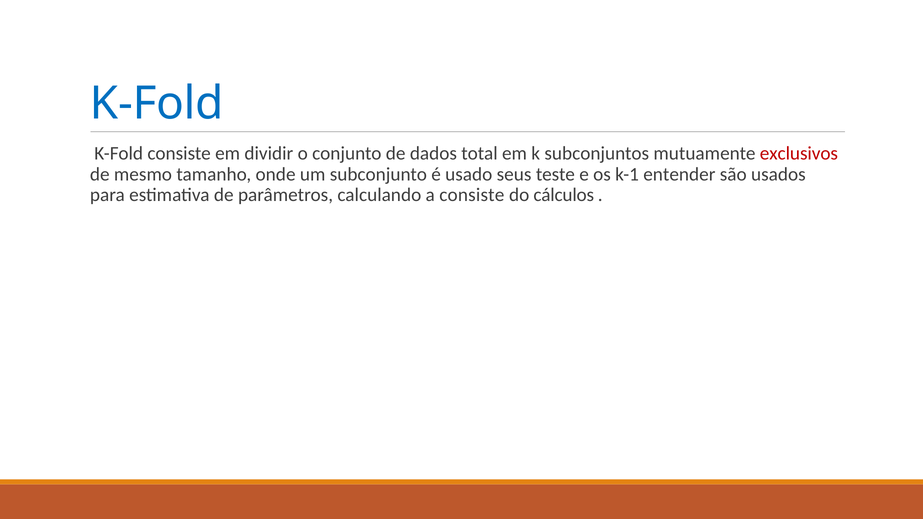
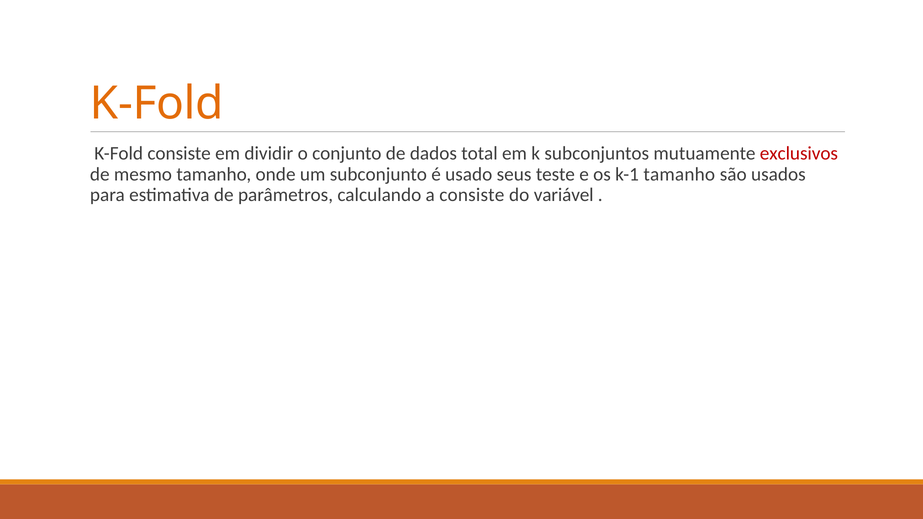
K-Fold colour: blue -> orange (157, 103)
k-1 entender: entender -> tamanho (679, 174)
cálculos: cálculos -> variável (564, 195)
